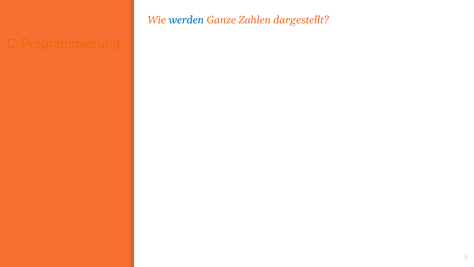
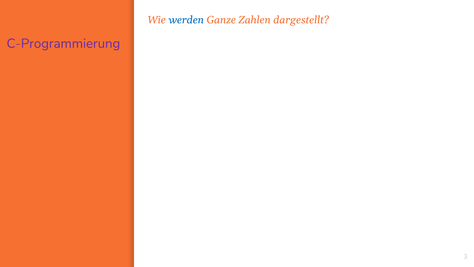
C-Programmierung colour: orange -> purple (63, 43)
